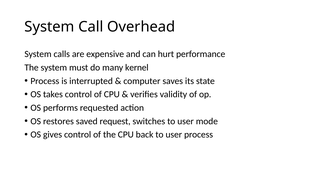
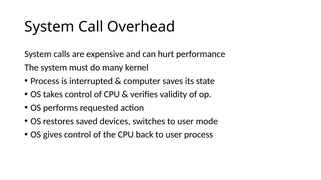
request: request -> devices (115, 122)
